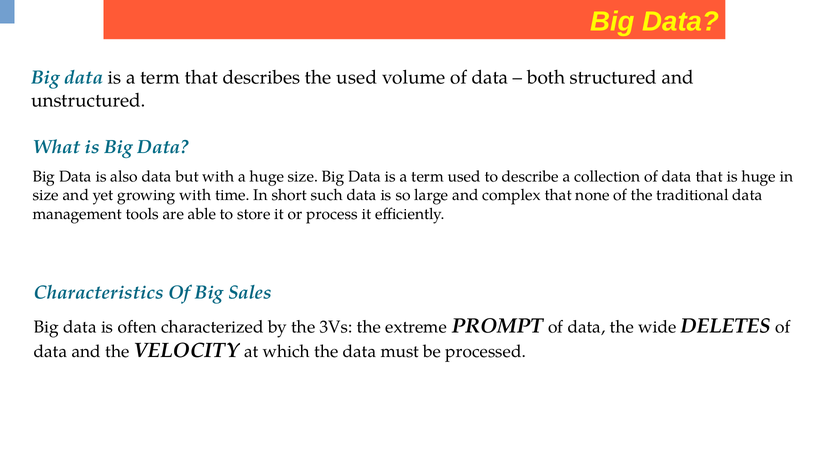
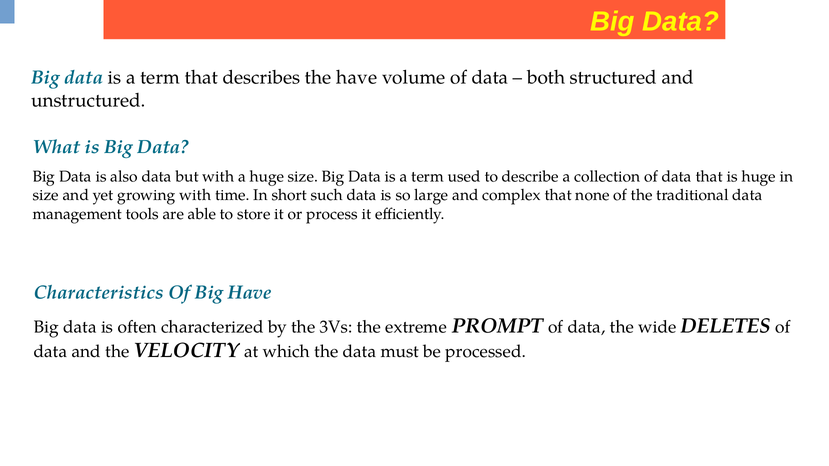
the used: used -> have (357, 78)
Big Sales: Sales -> Have (250, 293)
